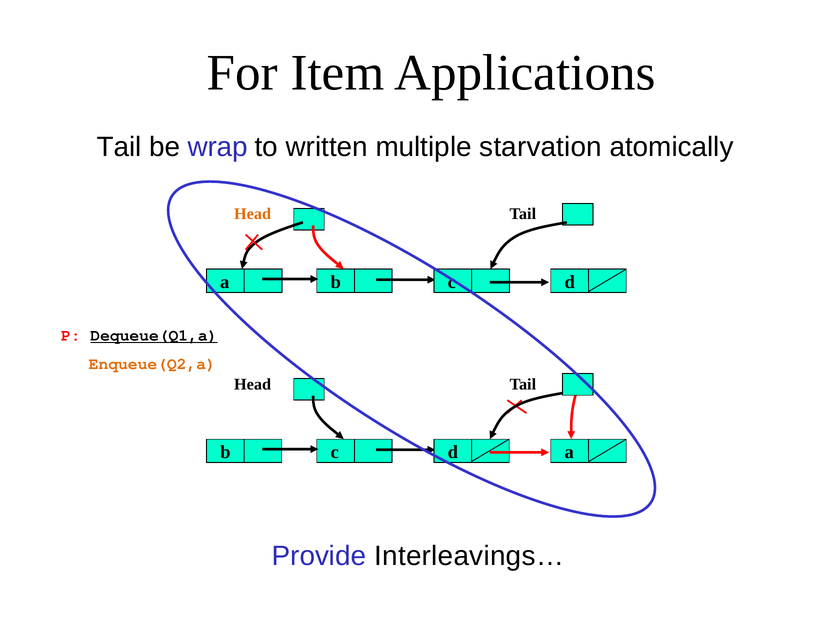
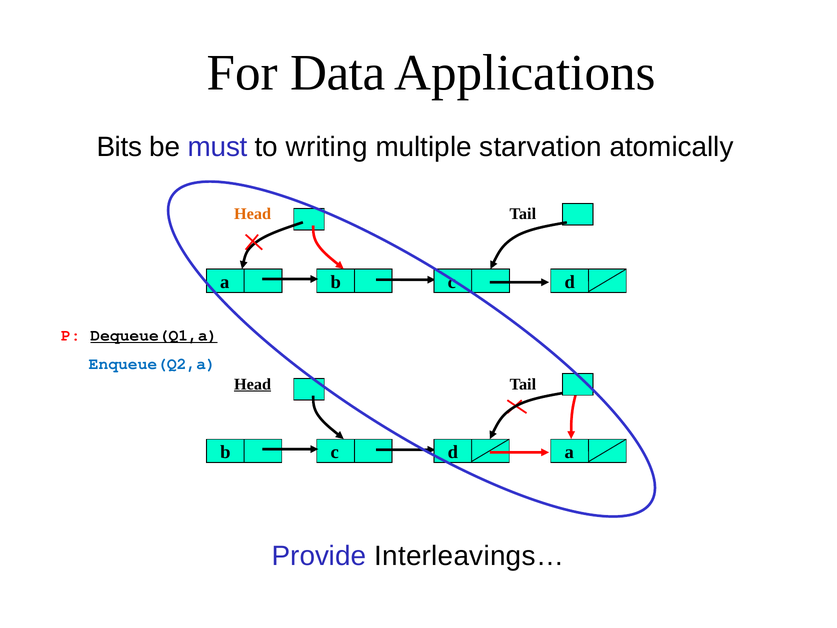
Item: Item -> Data (338, 73)
Tail: Tail -> Bits (119, 147)
wrap: wrap -> must (218, 147)
written: written -> writing (327, 147)
Enqueue(Q2,a colour: orange -> blue (152, 364)
Head underline: none -> present (253, 384)
